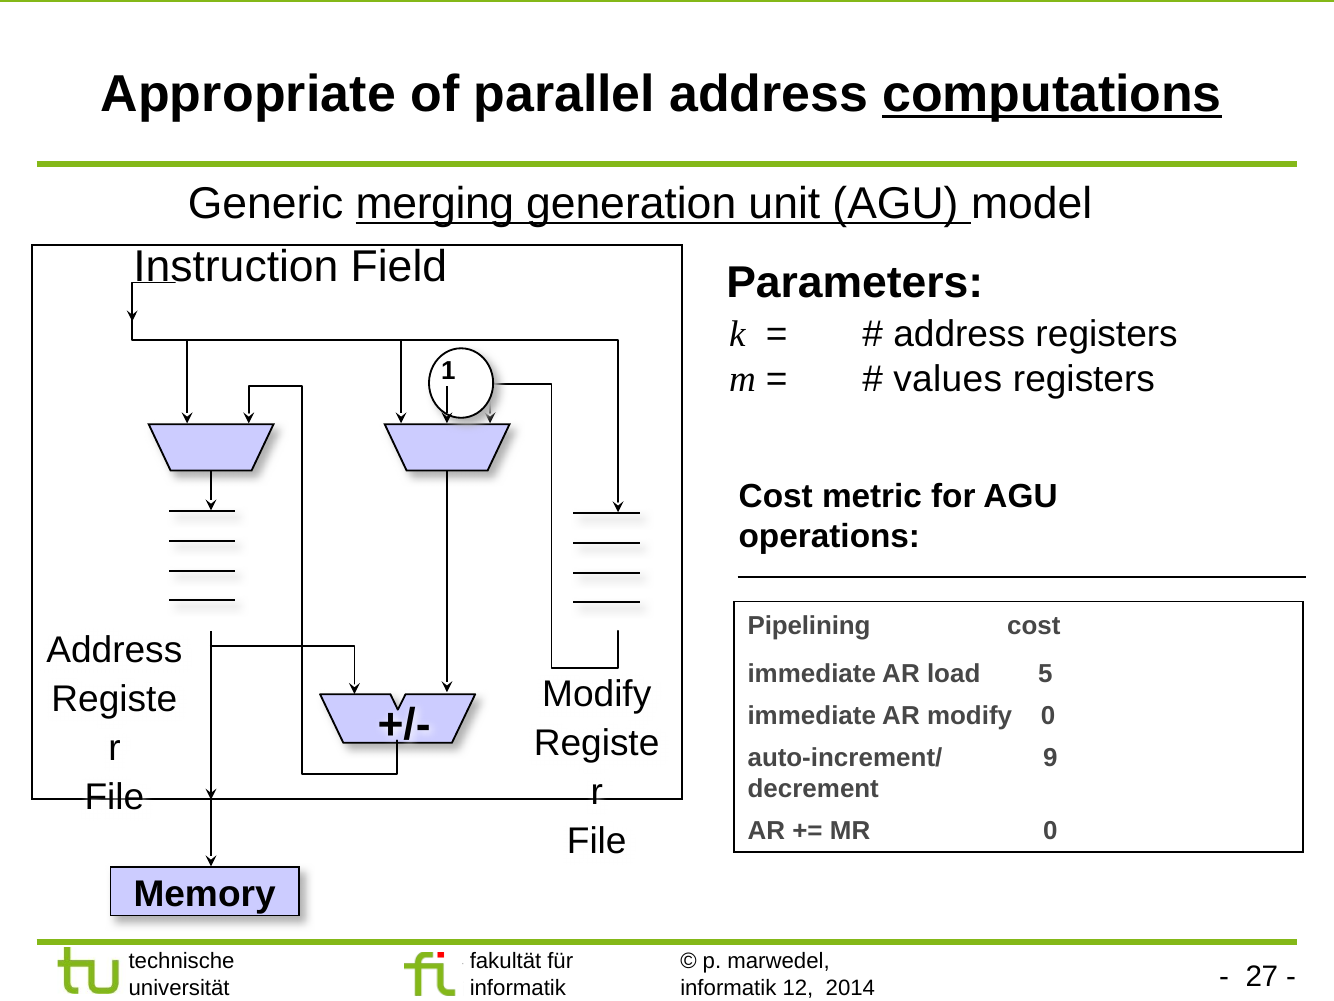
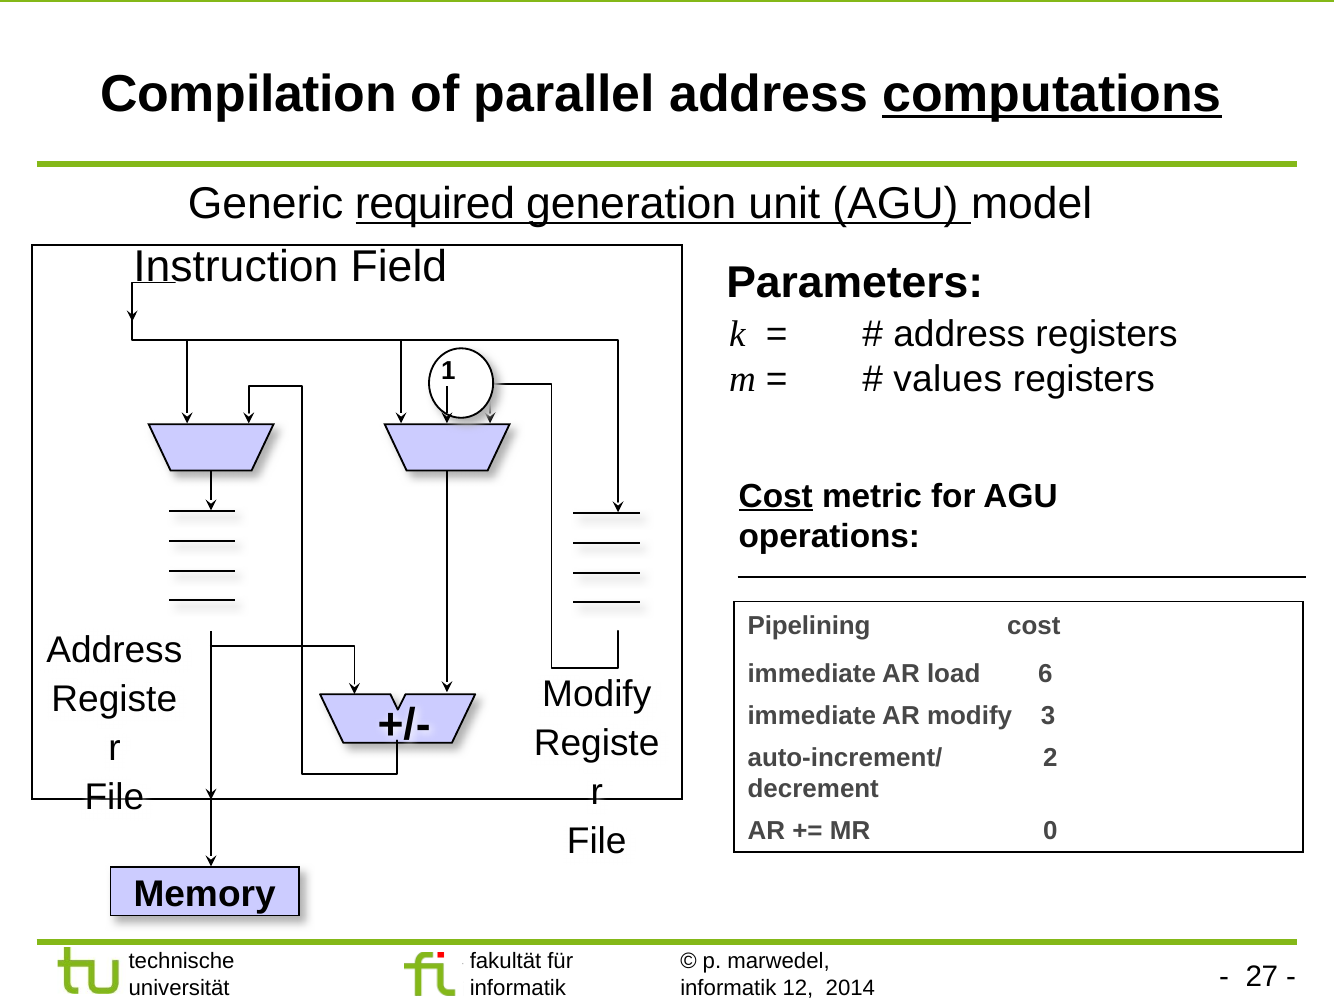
Appropriate: Appropriate -> Compilation (249, 94)
merging: merging -> required (435, 203)
Cost underline: none -> present (776, 496)
5: 5 -> 6 (1045, 674)
modify 0: 0 -> 3 (1048, 716)
9: 9 -> 2 (1050, 758)
